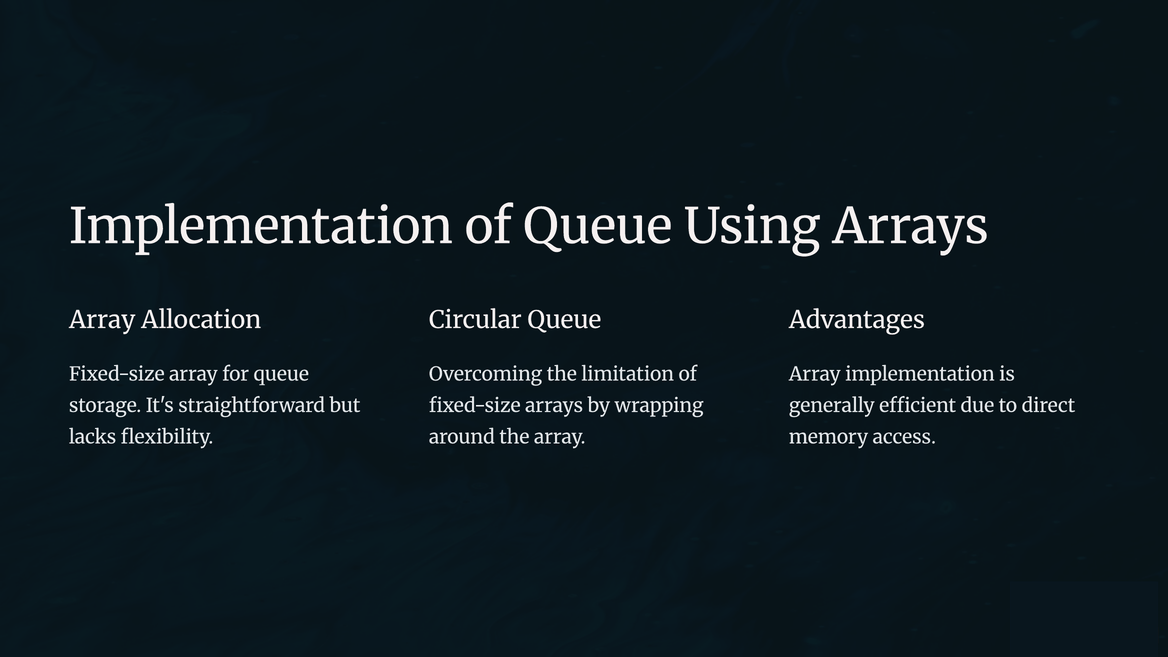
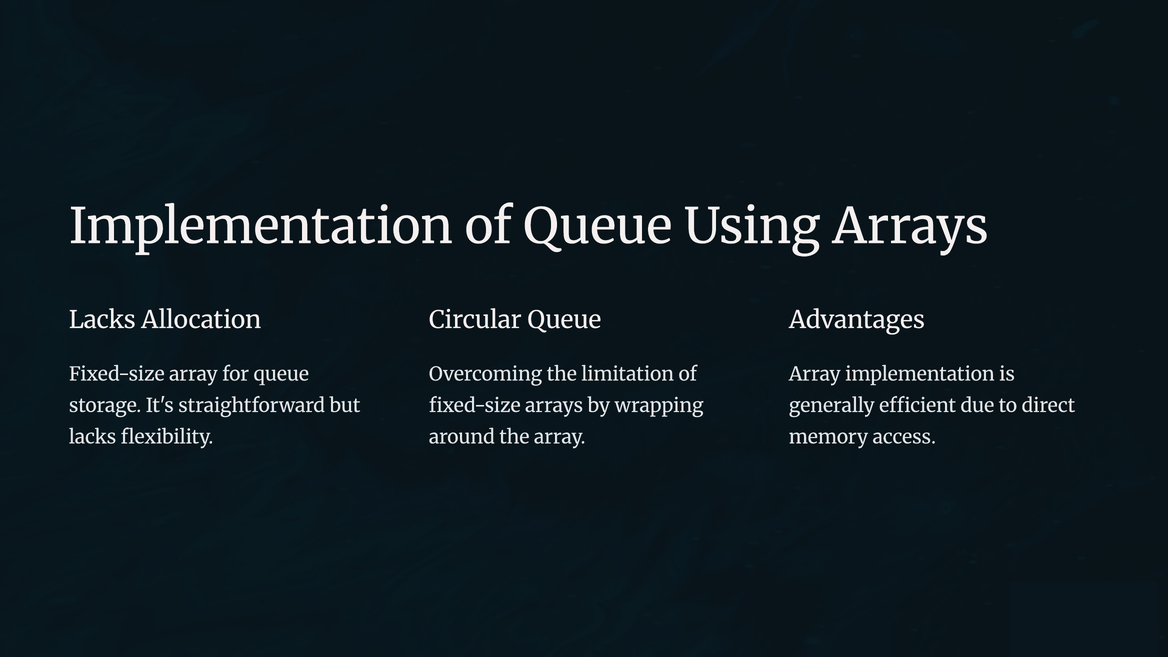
Array: Array -> Lacks (102, 320)
